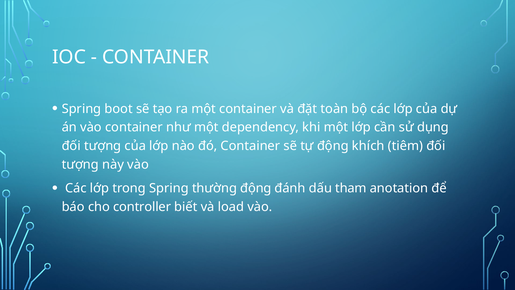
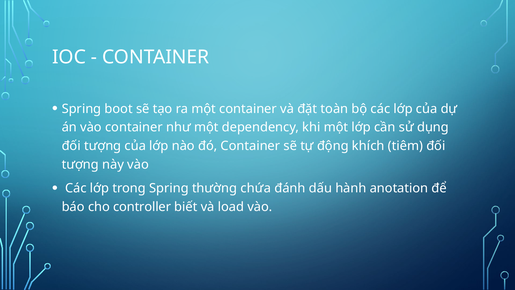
thường động: động -> chứa (256, 188)
tham: tham -> hành (351, 188)
